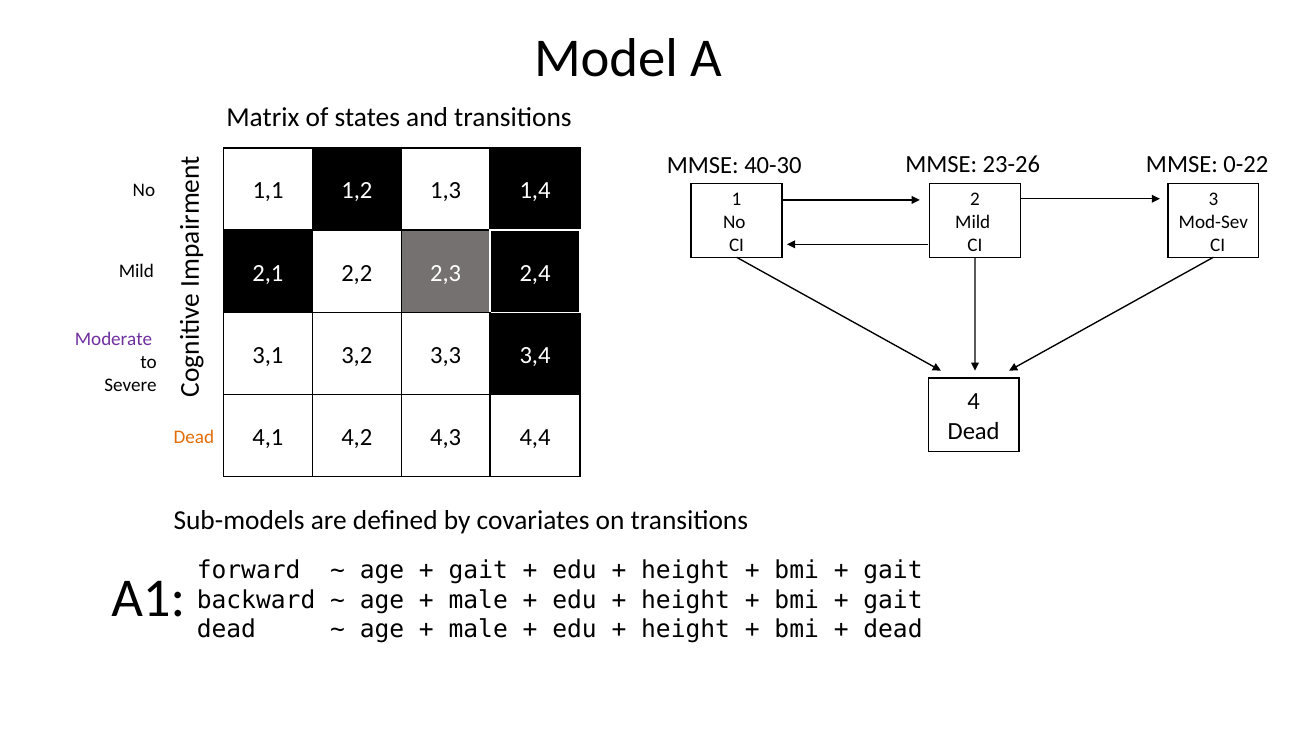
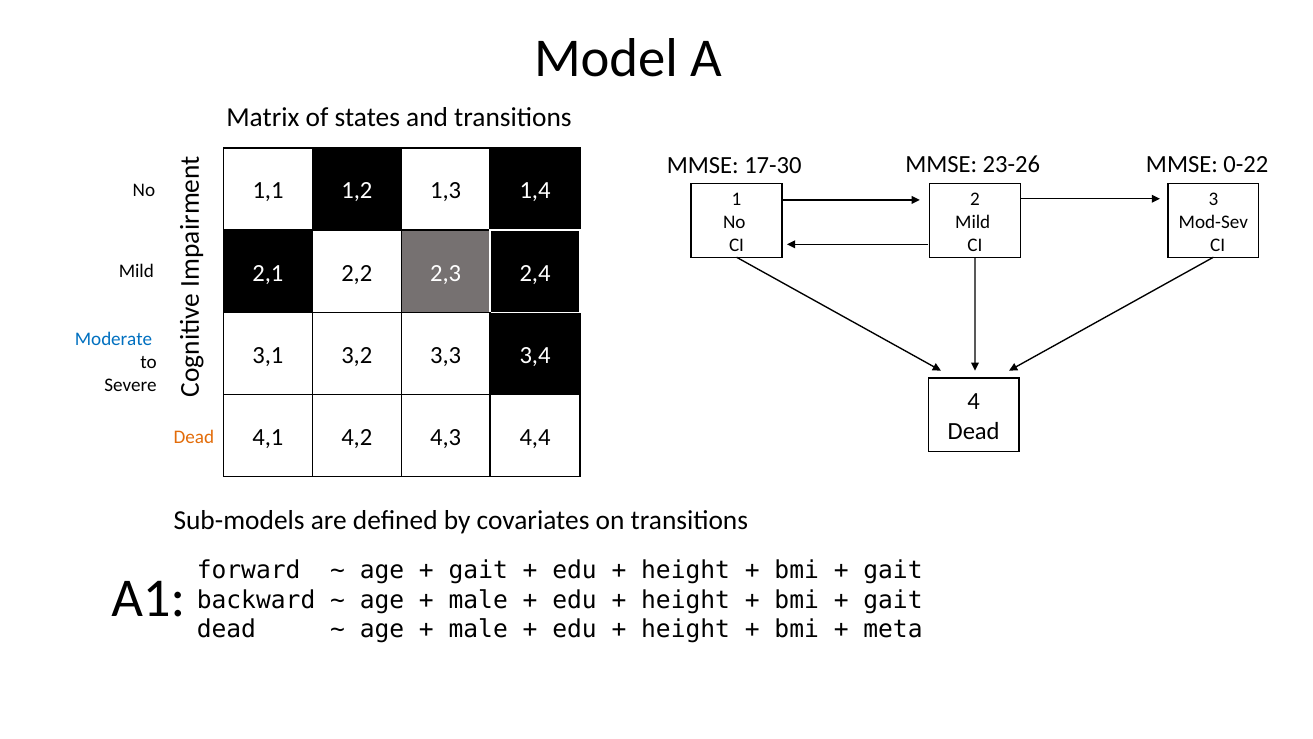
40-30: 40-30 -> 17-30 (773, 165)
Moderate colour: purple -> blue (114, 338)
dead: dead -> meta (893, 629)
